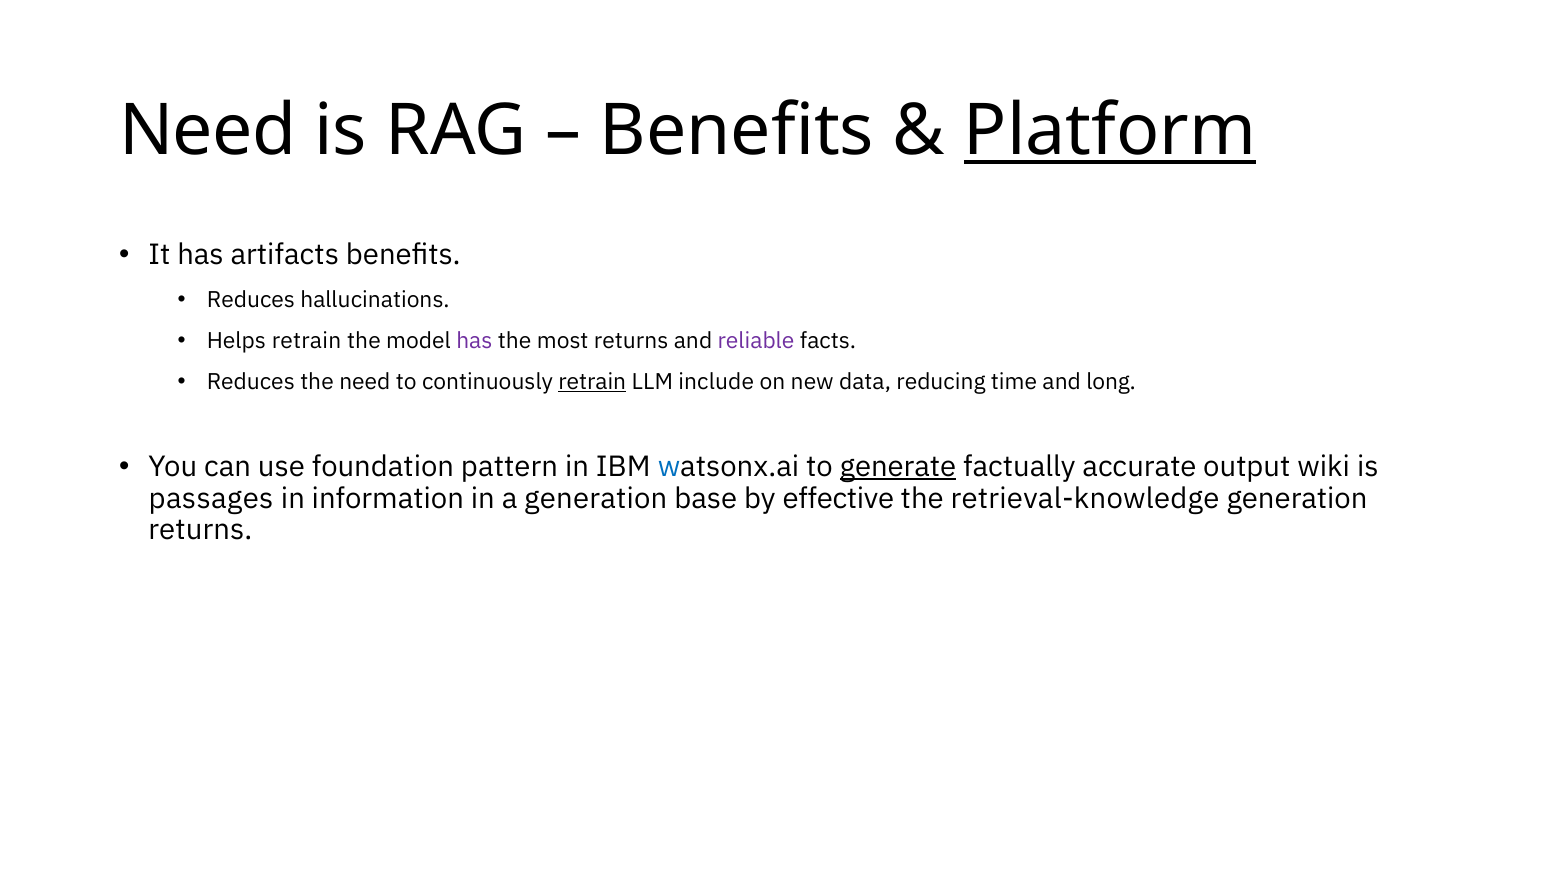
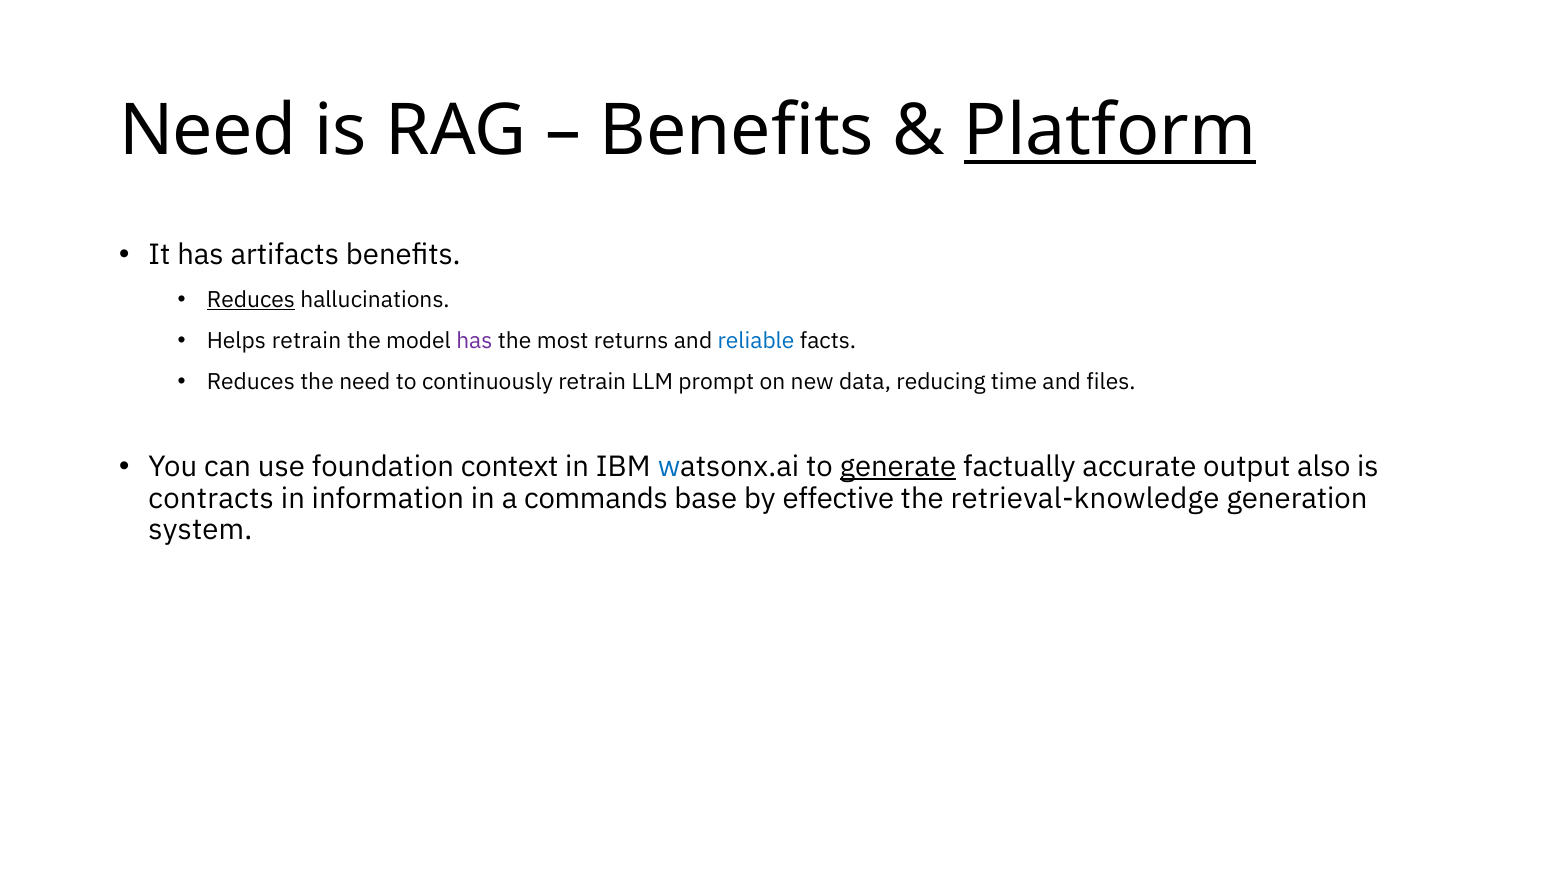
Reduces underline: none -> present (251, 300)
reliable colour: purple -> blue (756, 341)
retrain underline: present -> none (592, 382)
include: include -> prompt (716, 382)
long: long -> files (1111, 382)
pattern: pattern -> context (510, 467)
wiki: wiki -> also (1324, 467)
passages: passages -> contracts (211, 499)
a generation: generation -> commands (596, 499)
returns: returns -> system (200, 530)
